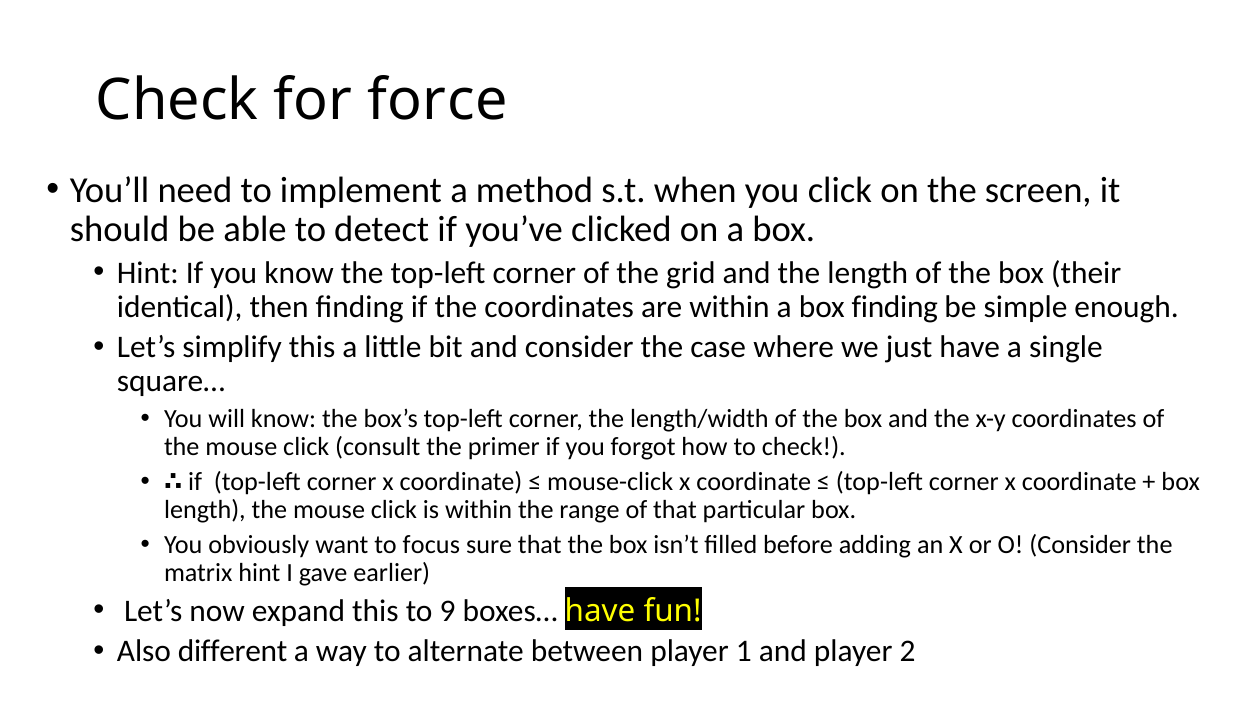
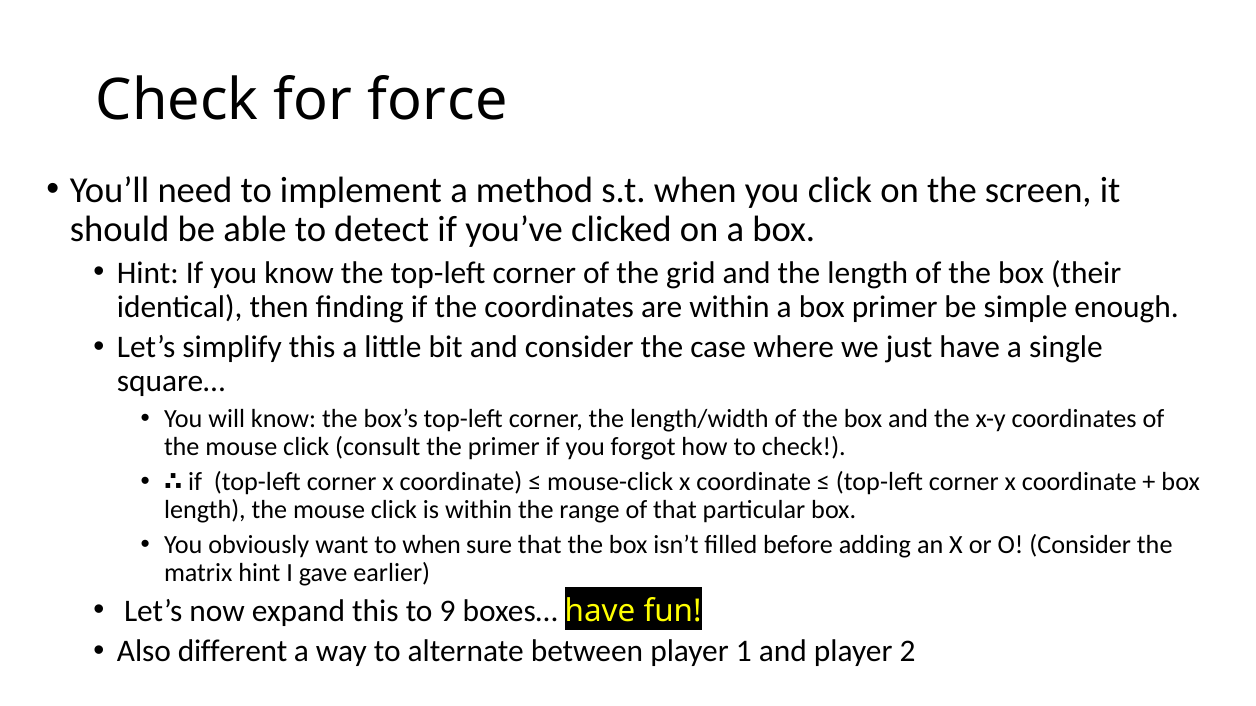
box finding: finding -> primer (895, 307)
to focus: focus -> when (432, 545)
